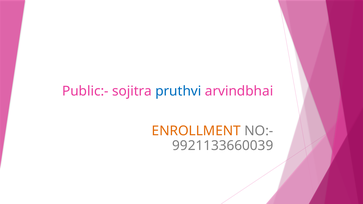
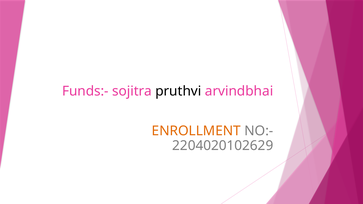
Public:-: Public:- -> Funds:- (85, 91)
pruthvi colour: blue -> black (178, 91)
9921133660039: 9921133660039 -> 2204020102629 (223, 146)
